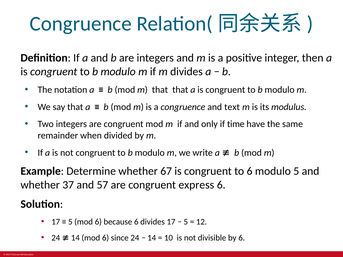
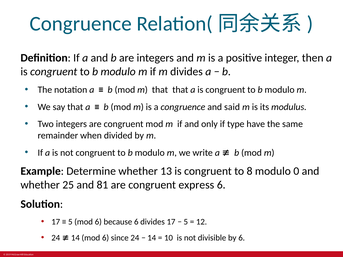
text: text -> said (232, 107)
time: time -> type (236, 124)
67: 67 -> 13 (166, 171)
to 6: 6 -> 8 (250, 171)
modulo 5: 5 -> 0 (296, 171)
37: 37 -> 25 (68, 185)
57: 57 -> 81 (102, 185)
